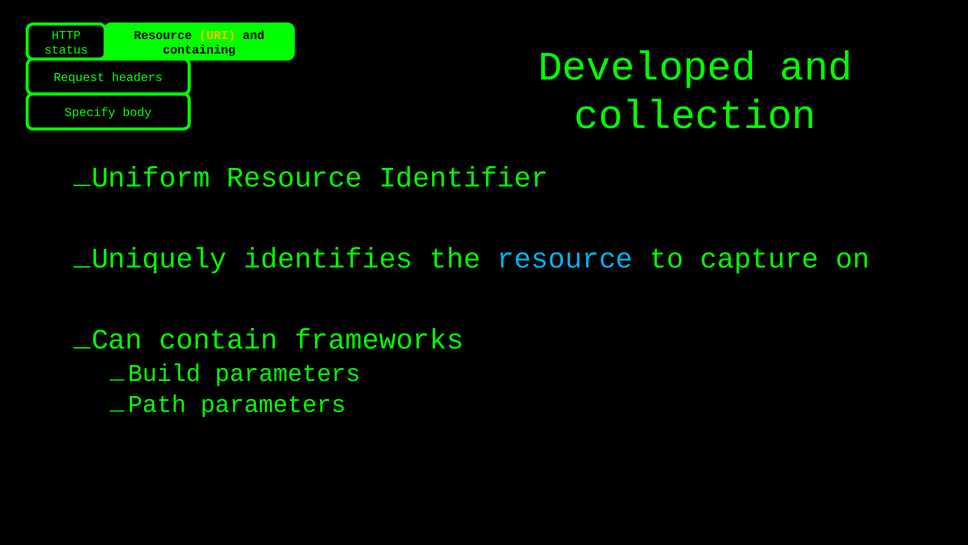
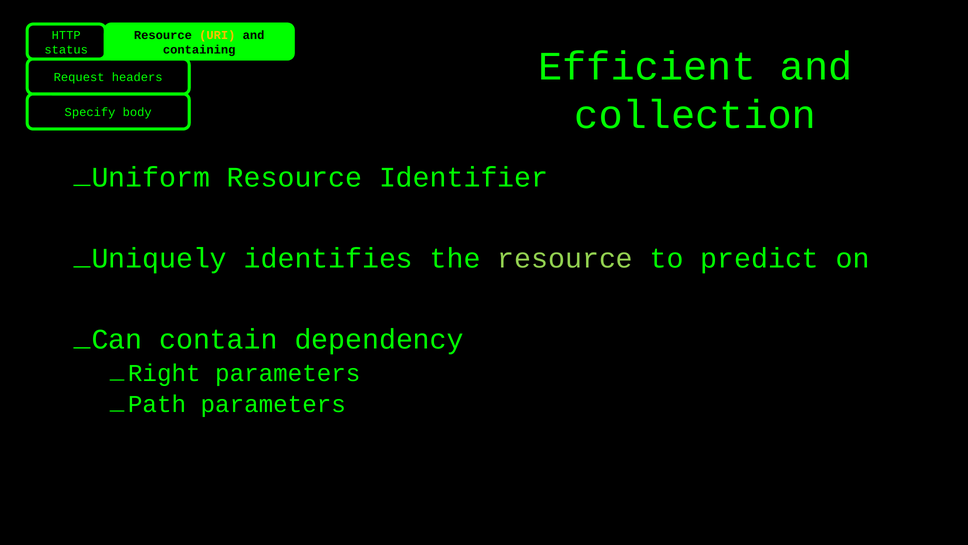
Developed: Developed -> Efficient (647, 66)
resource colour: light blue -> light green (565, 258)
capture: capture -> predict (760, 258)
frameworks: frameworks -> dependency (379, 339)
Build: Build -> Right (164, 373)
